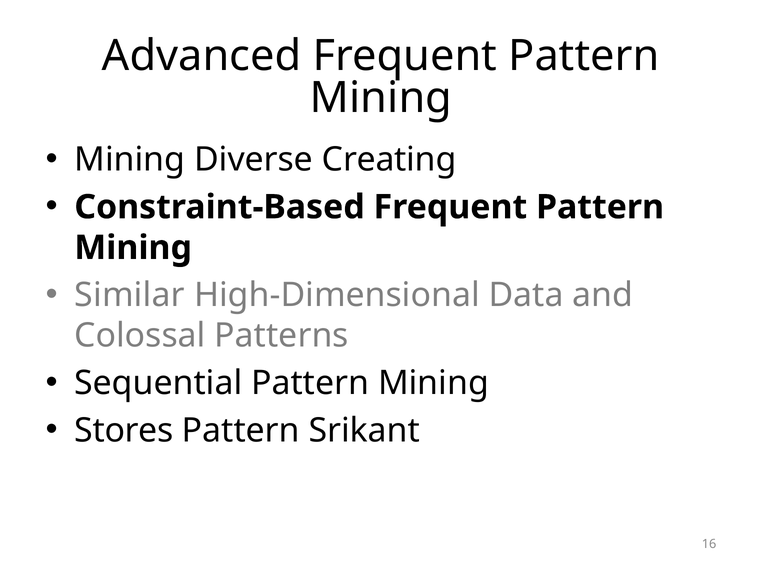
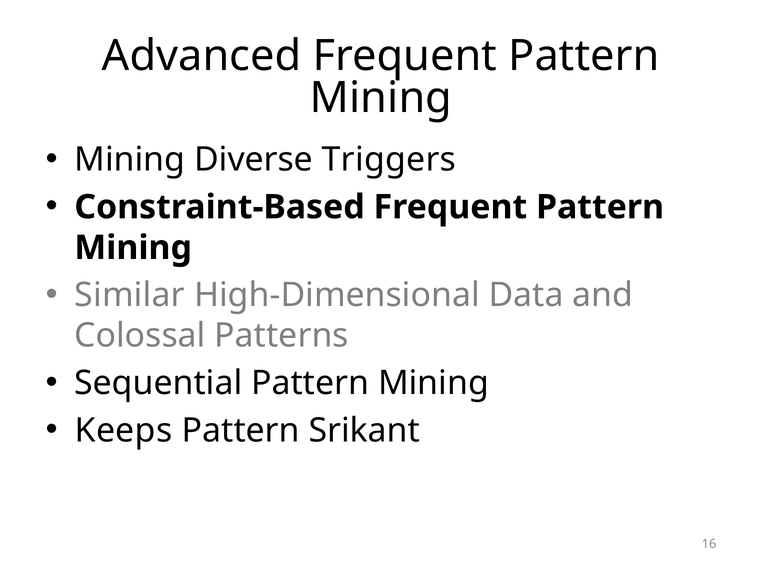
Creating: Creating -> Triggers (389, 160)
Stores: Stores -> Keeps (124, 431)
